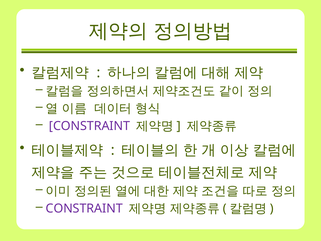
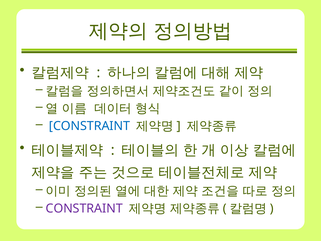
CONSTRAINT colour: purple -> blue (89, 126)
